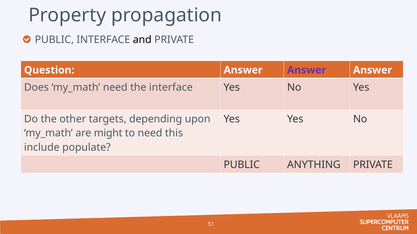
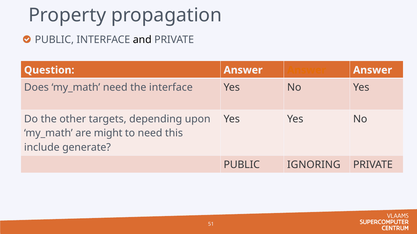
Answer colour: purple -> orange (307, 70)
populate: populate -> generate (87, 148)
ANYTHING: ANYTHING -> IGNORING (314, 165)
